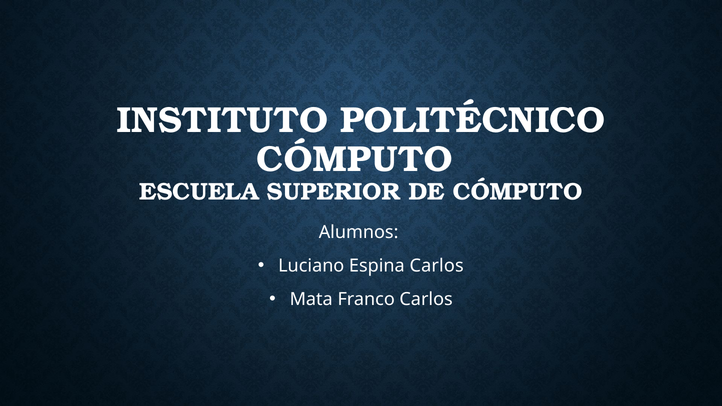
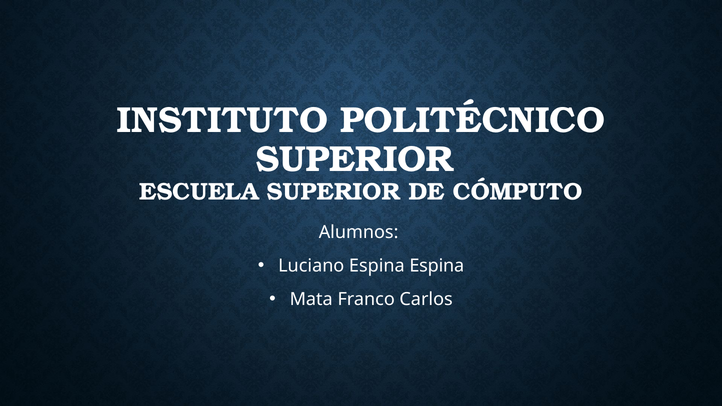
CÓMPUTO: CÓMPUTO -> SUPERIOR (355, 159)
Espina Carlos: Carlos -> Espina (437, 266)
